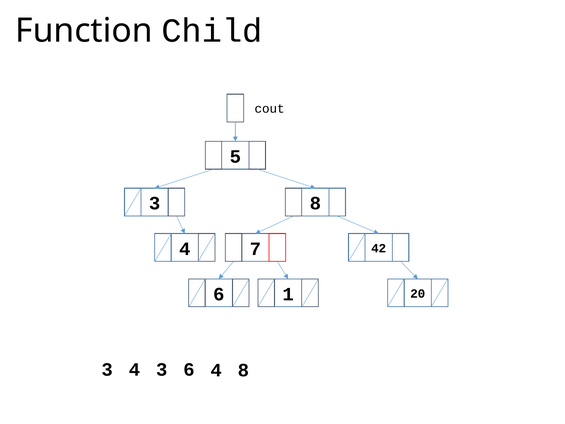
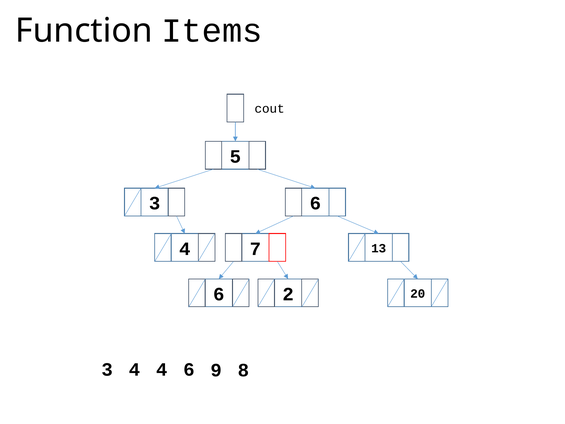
Child: Child -> Items (212, 31)
3 8: 8 -> 6 (315, 203)
42: 42 -> 13 (379, 248)
1: 1 -> 2 (288, 294)
4 3: 3 -> 4 (162, 369)
6 4: 4 -> 9 (216, 370)
